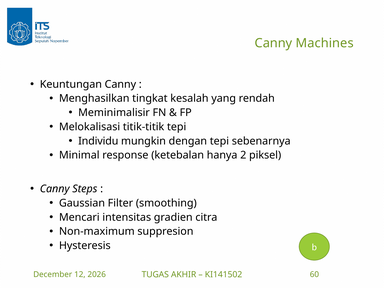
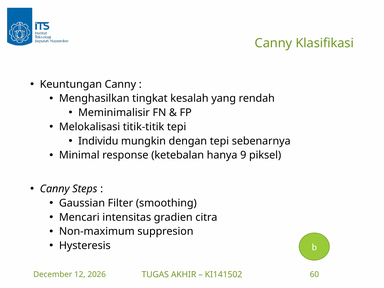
Machines: Machines -> Klasifikasi (325, 43)
2: 2 -> 9 (243, 155)
